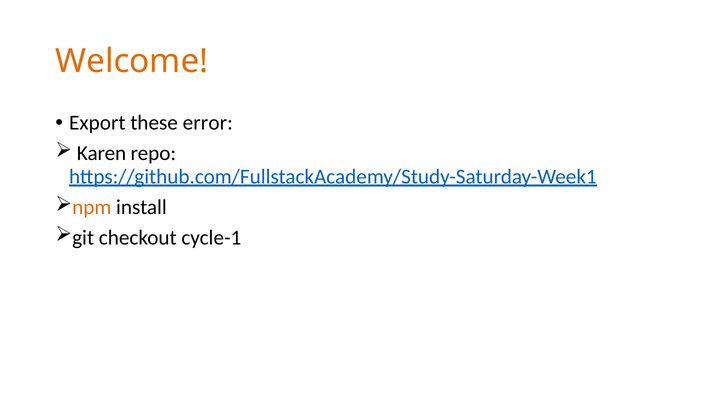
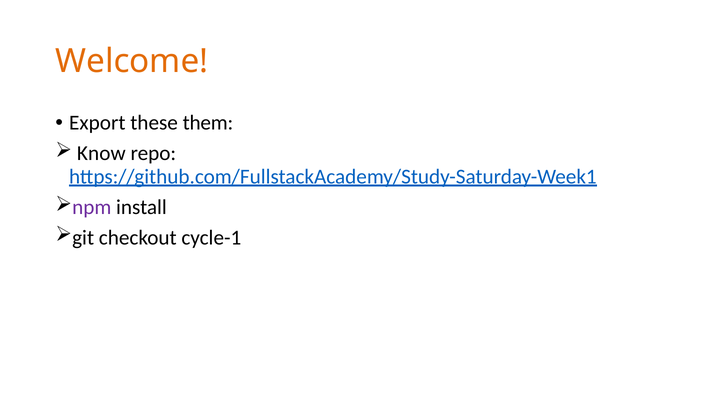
error: error -> them (208, 123)
Karen: Karen -> Know (101, 153)
npm colour: orange -> purple (92, 207)
